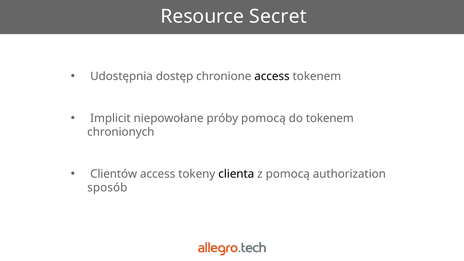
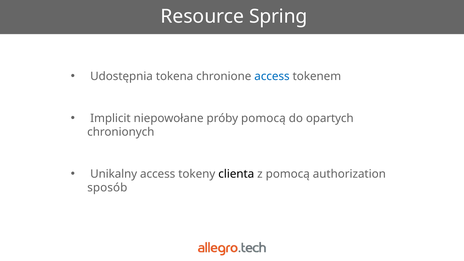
Secret: Secret -> Spring (278, 17)
dostęp: dostęp -> tokena (175, 76)
access colour: black -> blue (272, 76)
do tokenem: tokenem -> opartych (330, 118)
Clientów: Clientów -> Unikalny (114, 174)
